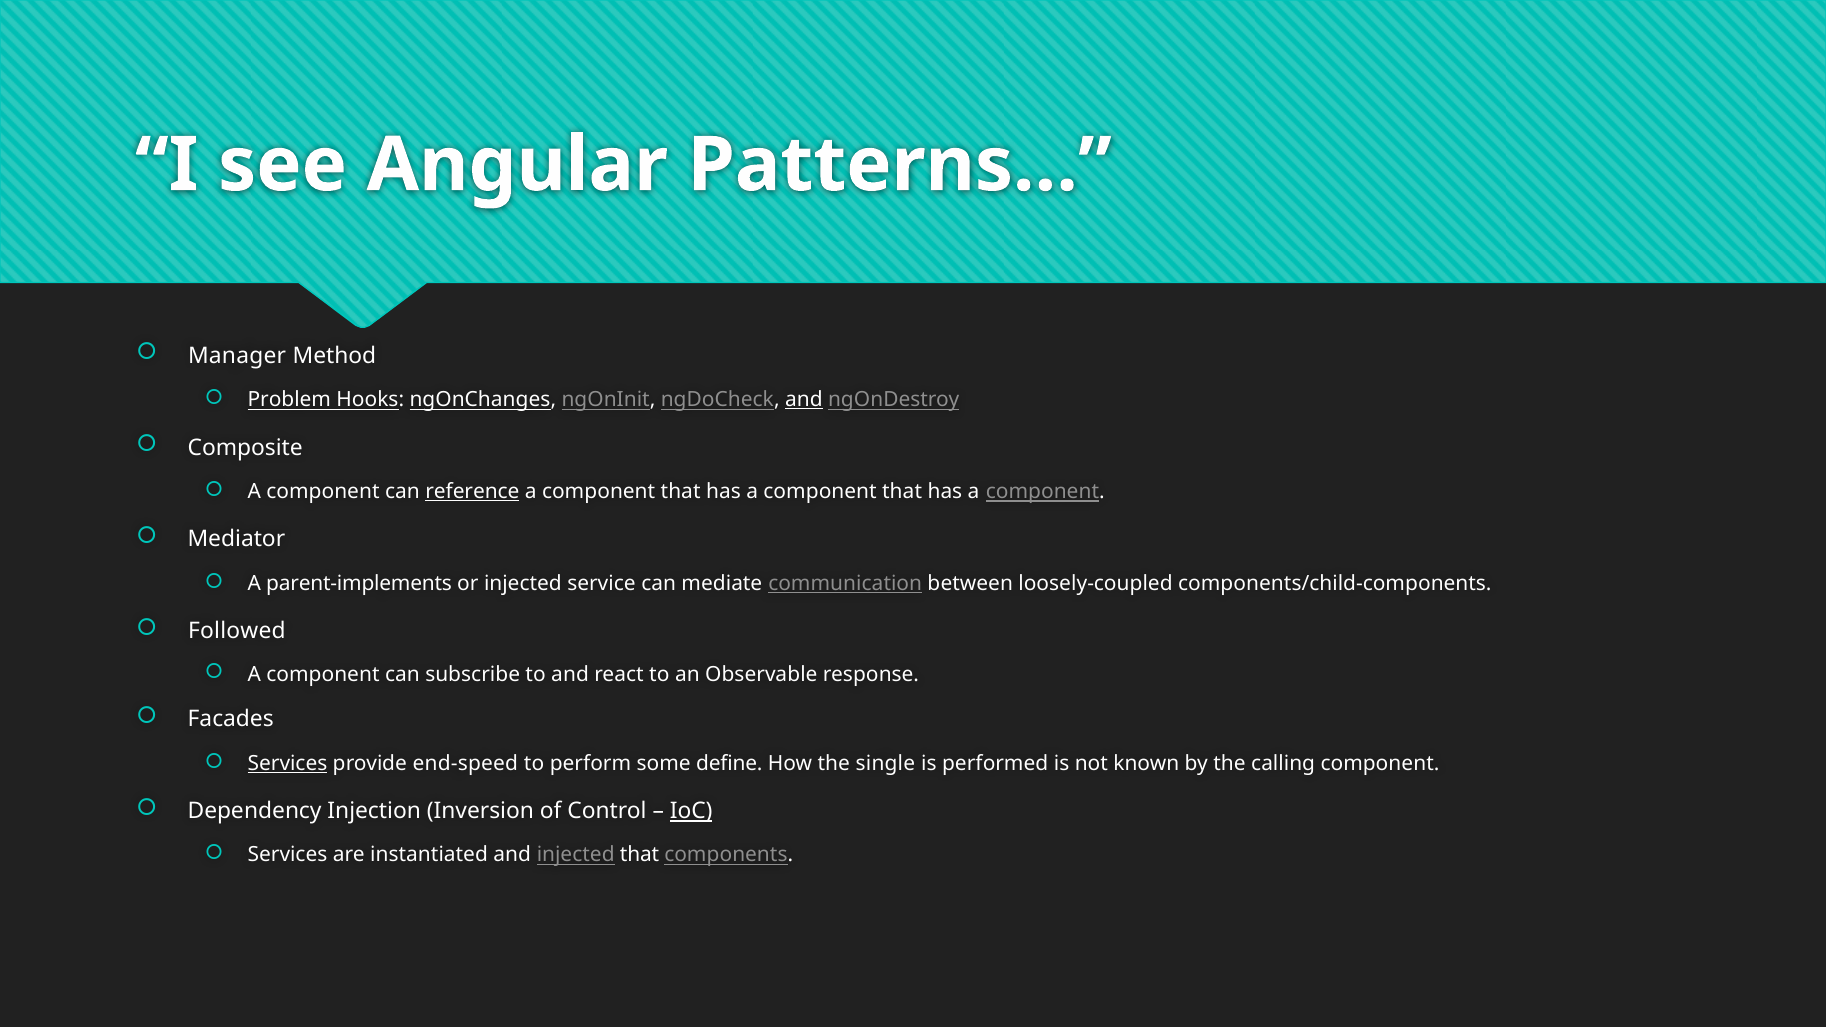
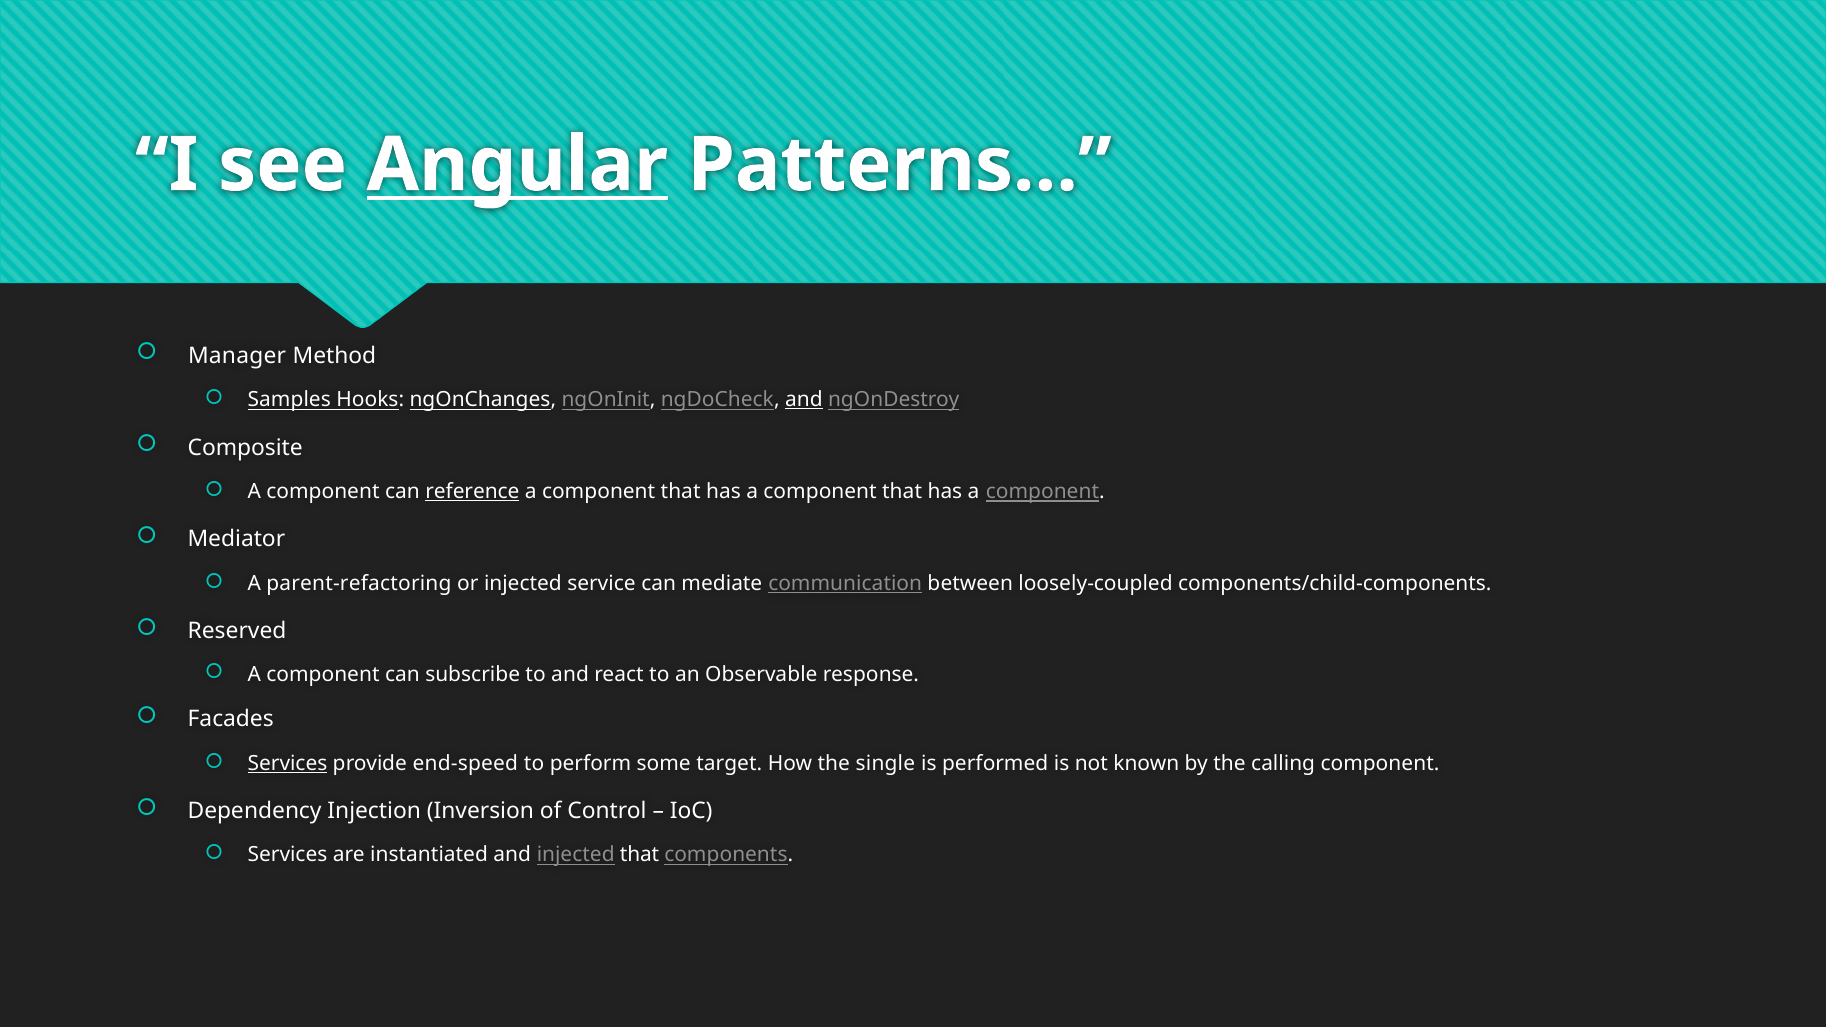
Angular underline: none -> present (517, 165)
Problem: Problem -> Samples (289, 400)
parent-implements: parent-implements -> parent-refactoring (359, 583)
Followed: Followed -> Reserved (237, 631)
define: define -> target (729, 763)
IoC underline: present -> none (691, 811)
